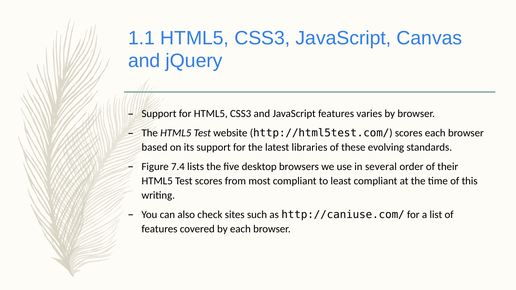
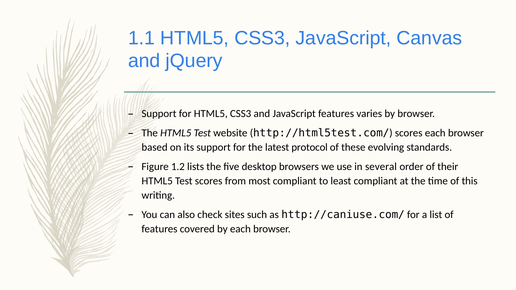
libraries: libraries -> protocol (310, 147)
7.4: 7.4 -> 1.2 (178, 167)
